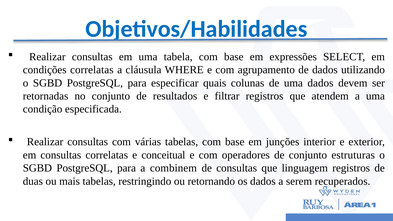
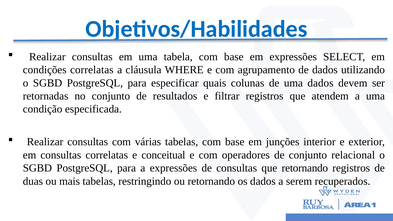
estruturas: estruturas -> relacional (353, 155)
a combinem: combinem -> expressões (173, 168)
que linguagem: linguagem -> retornando (305, 168)
